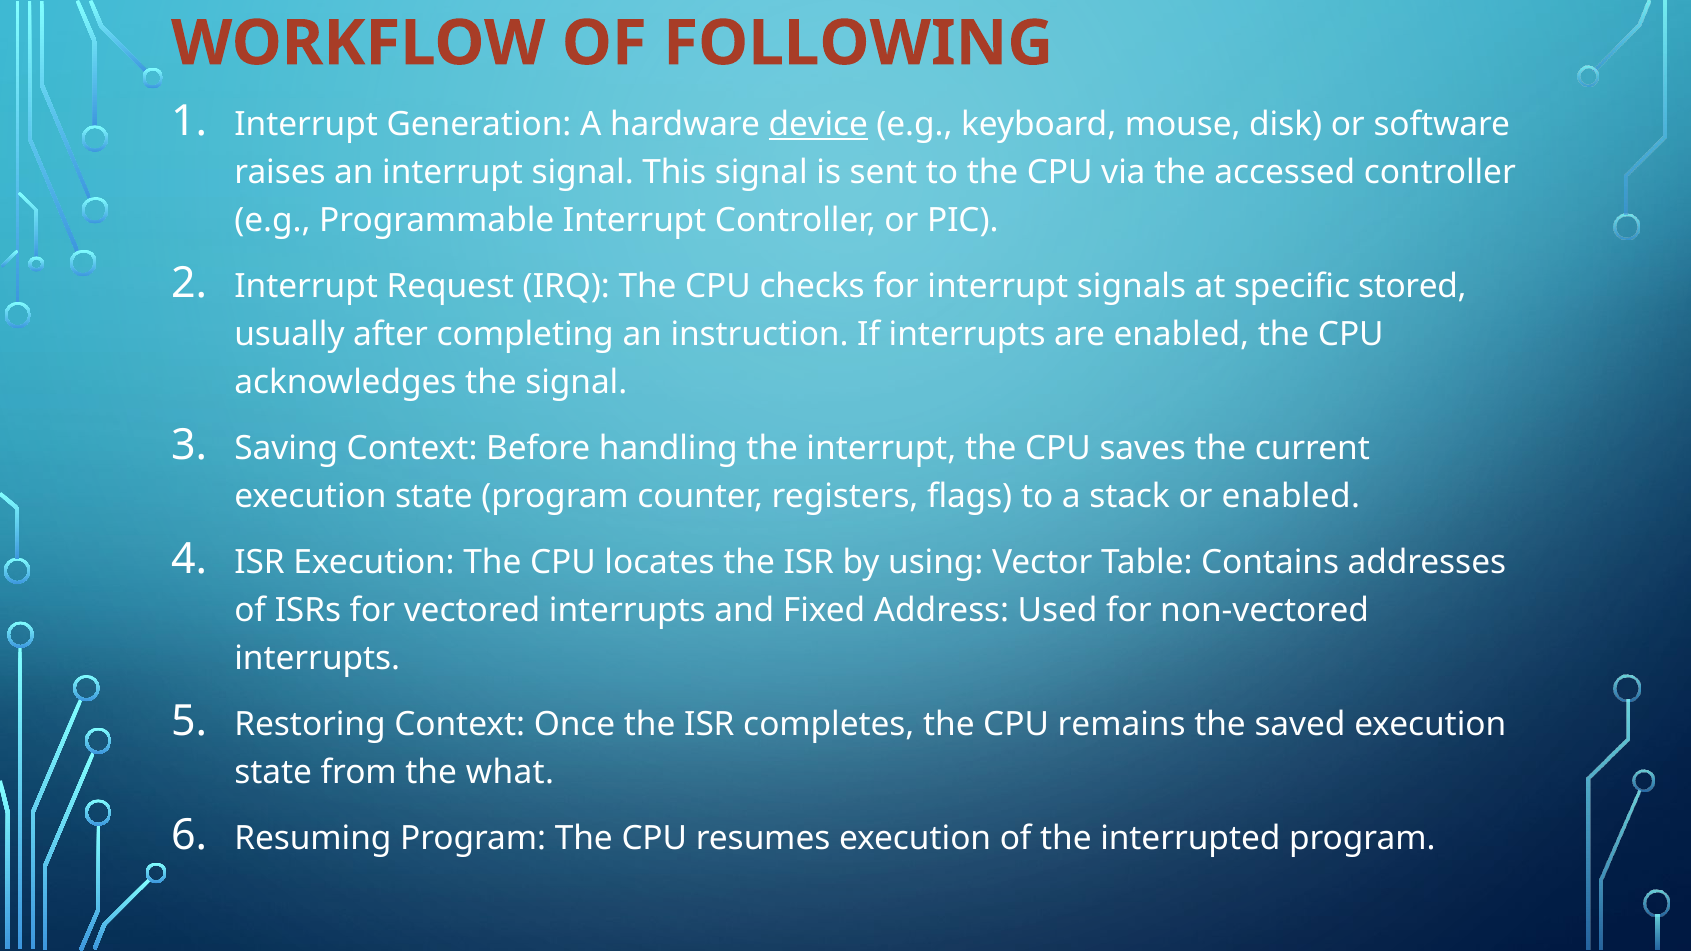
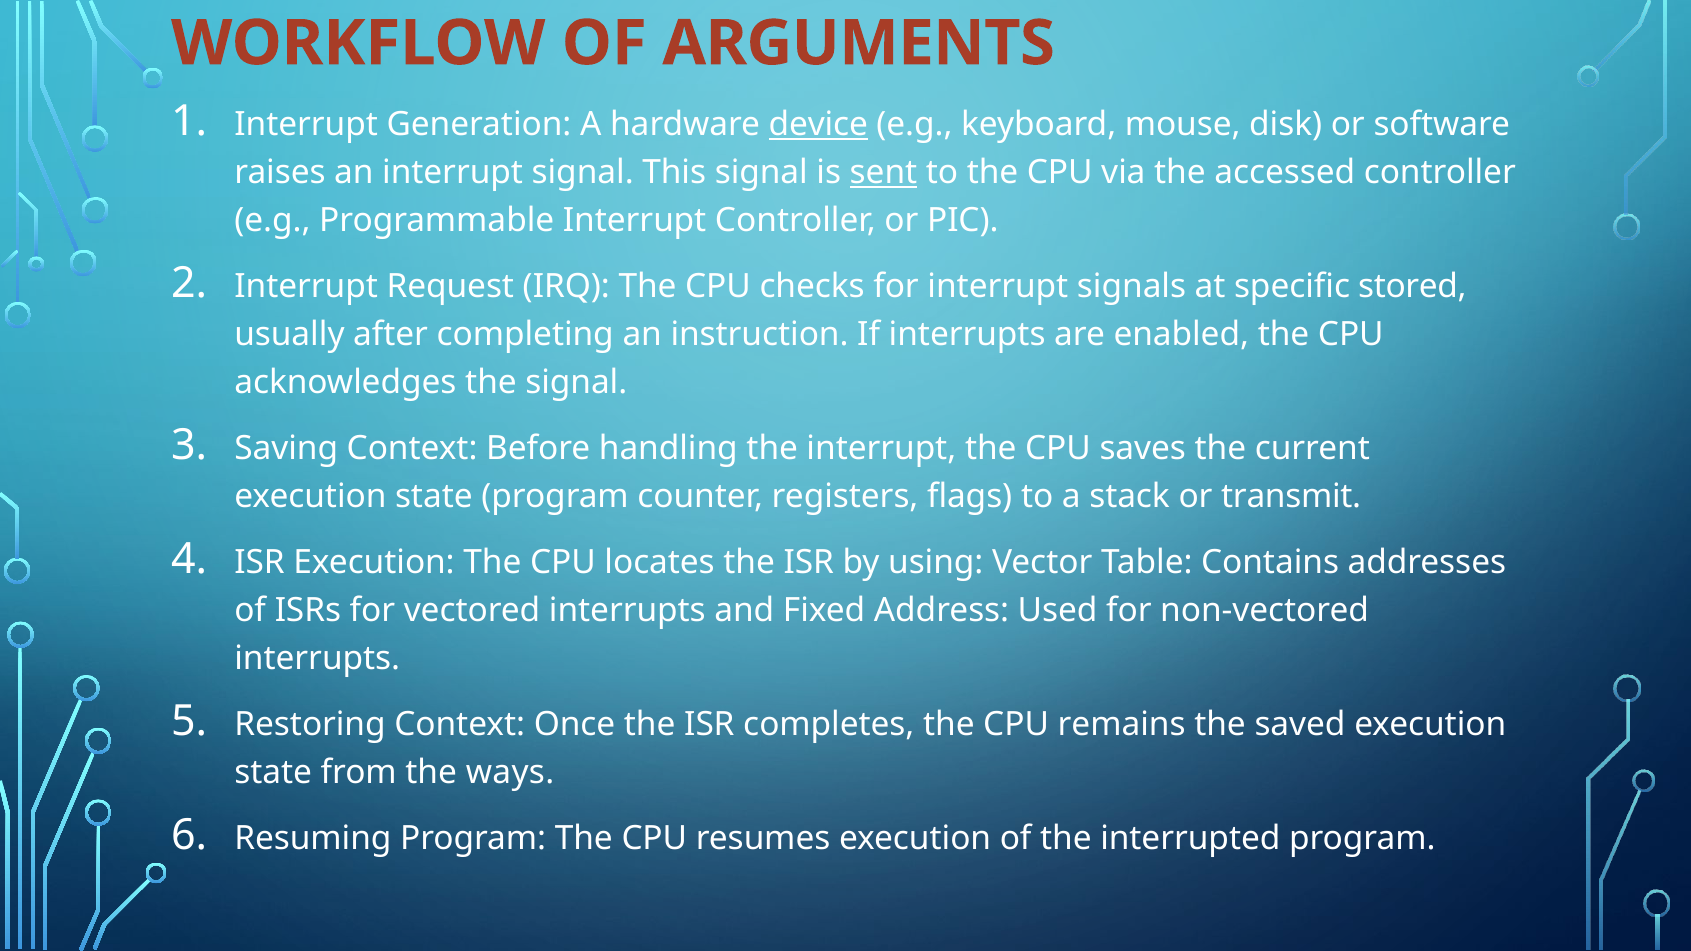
FOLLOWING: FOLLOWING -> ARGUMENTS (859, 43)
sent underline: none -> present (883, 173)
or enabled: enabled -> transmit (1291, 497)
what: what -> ways (510, 773)
